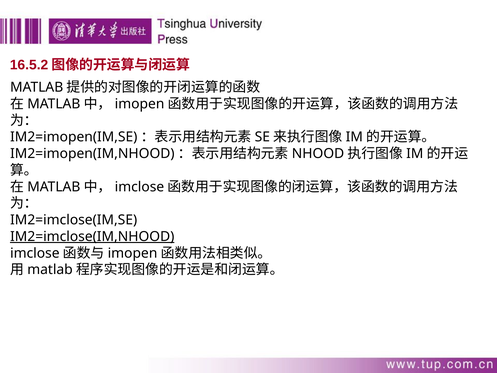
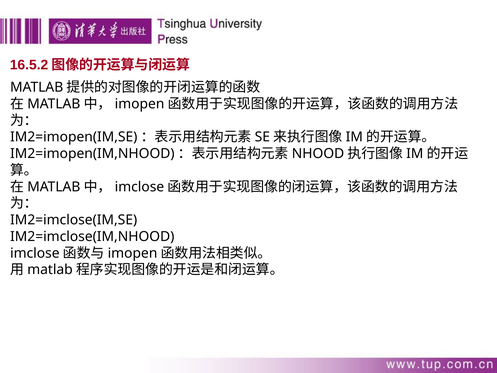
IM2=imclose(IM,NHOOD underline: present -> none (92, 236)
